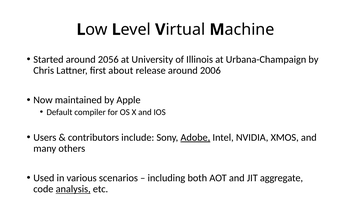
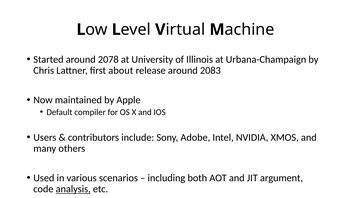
2056: 2056 -> 2078 (108, 59)
2006: 2006 -> 2083 (210, 70)
Adobe underline: present -> none (195, 137)
aggregate: aggregate -> argument (281, 177)
